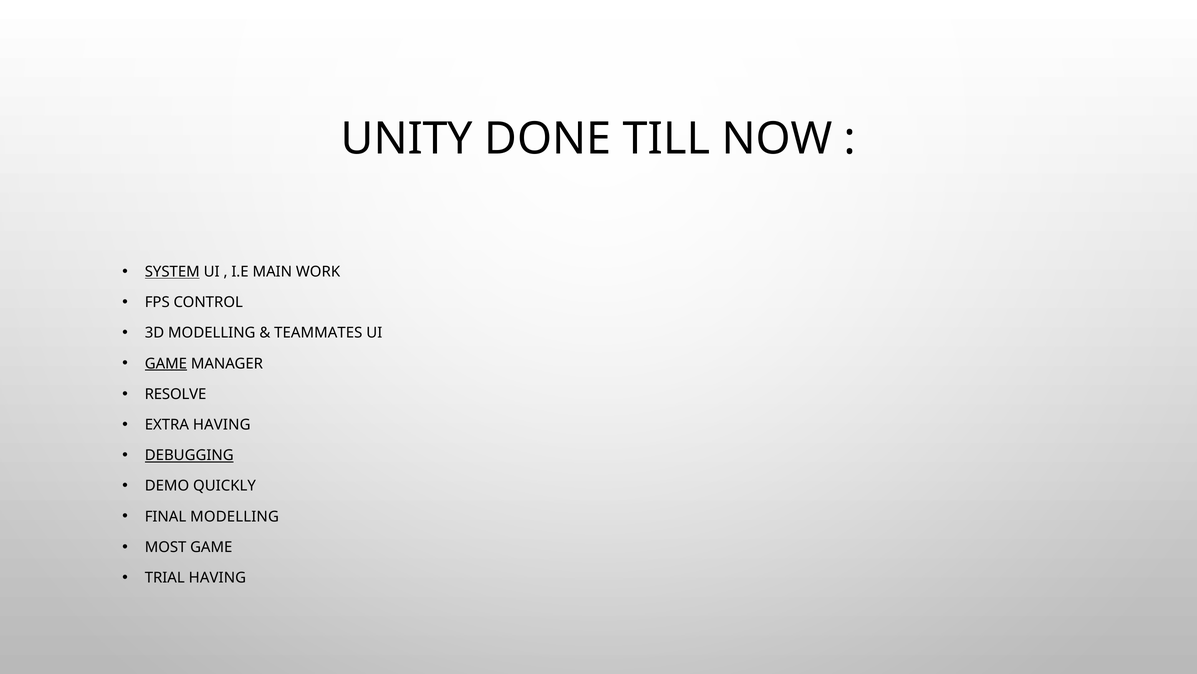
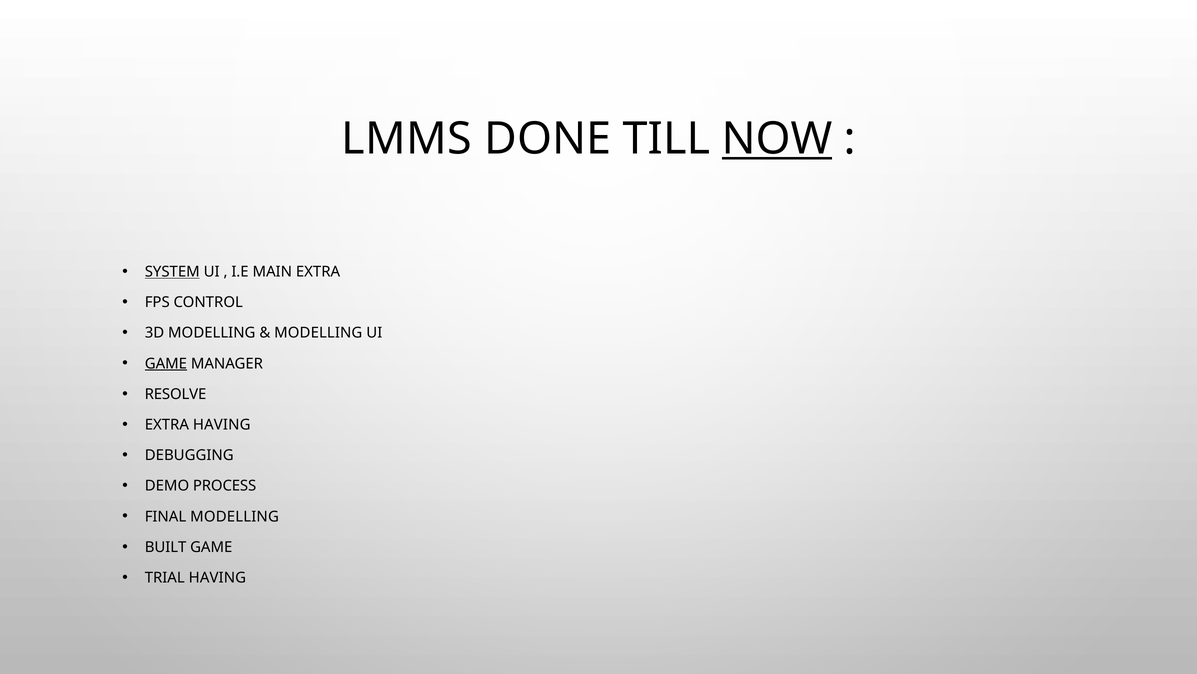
UNITY: UNITY -> LMMS (407, 139)
NOW underline: none -> present (777, 139)
MAIN WORK: WORK -> EXTRA (318, 272)
TEAMMATES: TEAMMATES -> MODELLING (318, 333)
DEBUGGING underline: present -> none (189, 455)
QUICKLY: QUICKLY -> PROCESS (225, 486)
MOST: MOST -> BUILT (166, 547)
